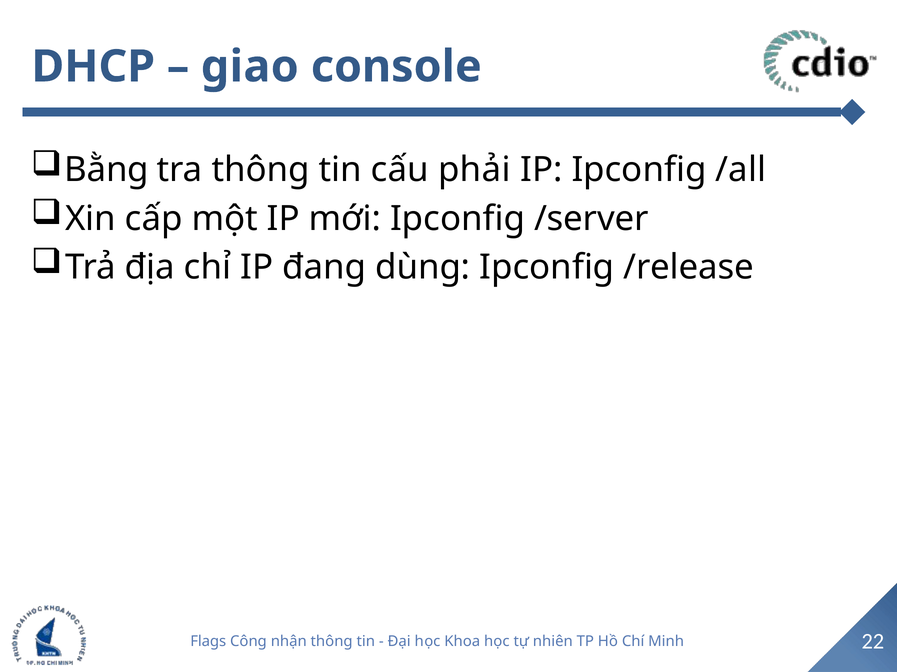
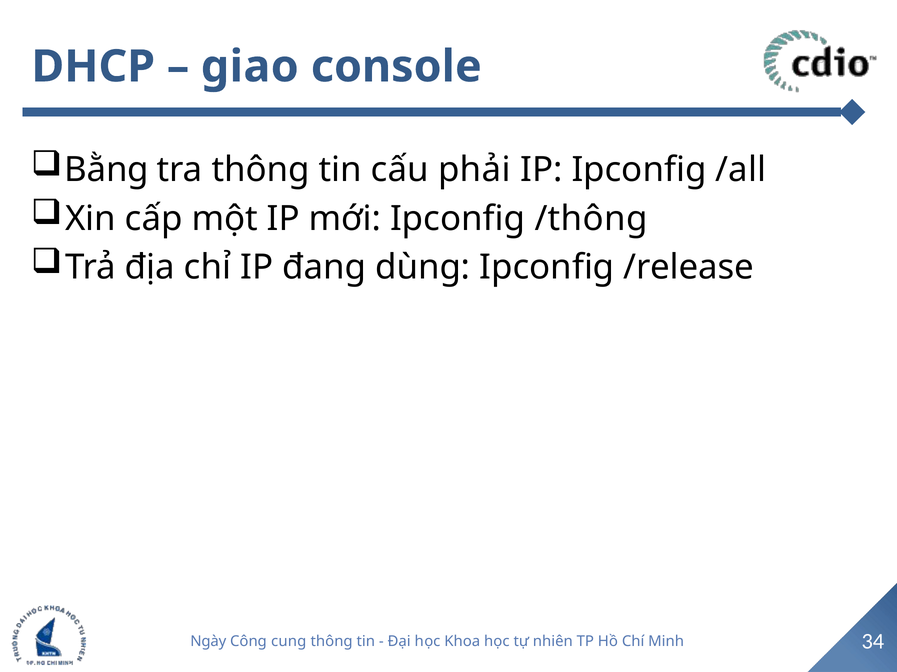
/server: /server -> /thông (591, 219)
Flags: Flags -> Ngày (208, 642)
nhận: nhận -> cung (289, 642)
22: 22 -> 34 (873, 642)
